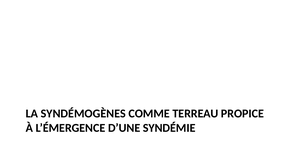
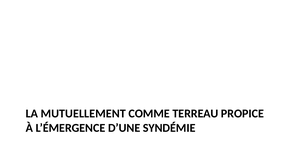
SYNDÉMOGÈNES: SYNDÉMOGÈNES -> MUTUELLEMENT (83, 114)
